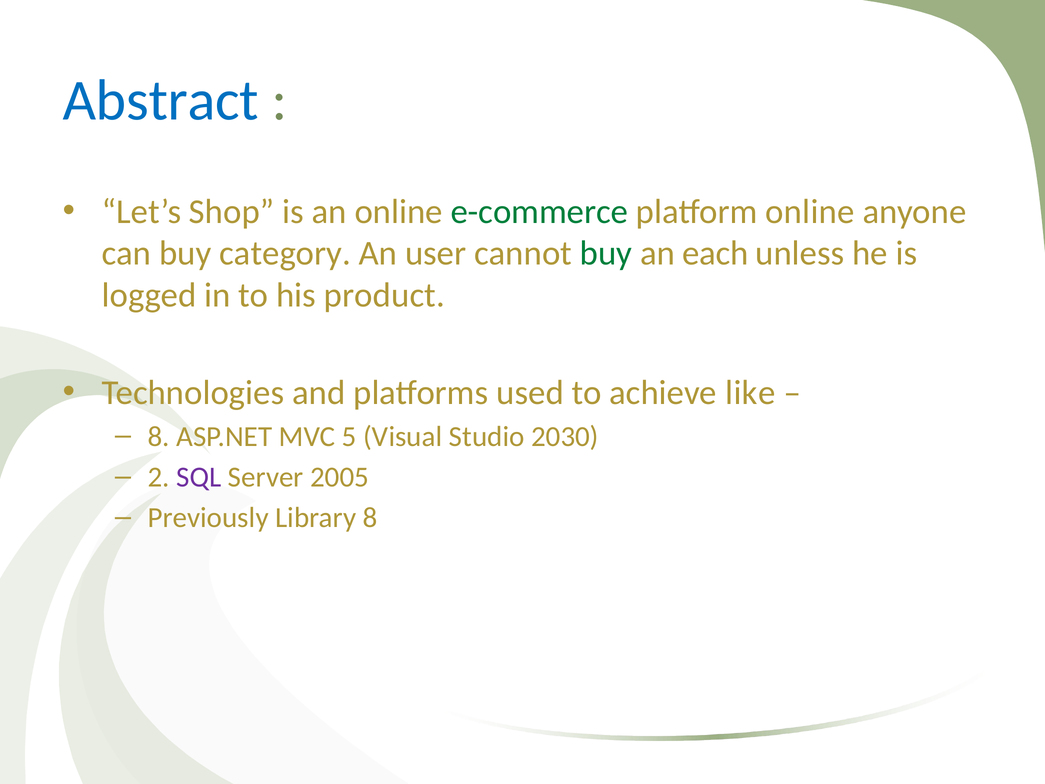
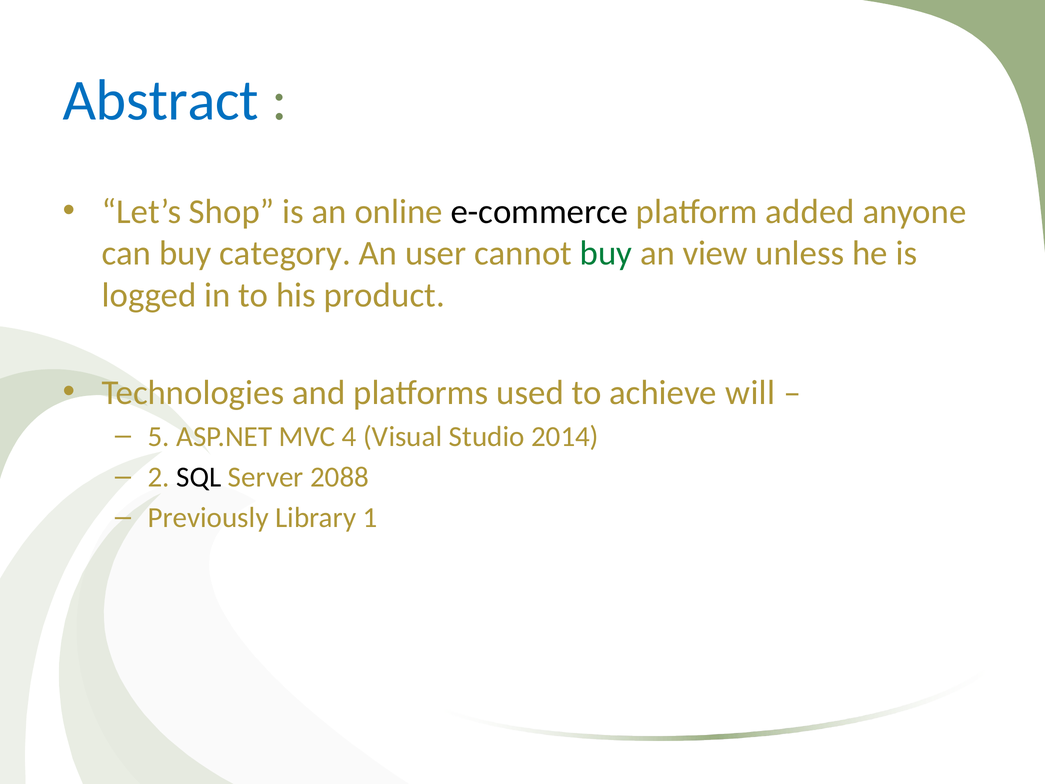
e-commerce colour: green -> black (539, 211)
platform online: online -> added (810, 211)
each: each -> view (715, 253)
like: like -> will (750, 393)
8: 8 -> 5 (159, 436)
5: 5 -> 4 (349, 436)
2030: 2030 -> 2014 (565, 436)
SQL colour: purple -> black (199, 477)
2005: 2005 -> 2088 (340, 477)
Library 8: 8 -> 1 (370, 518)
